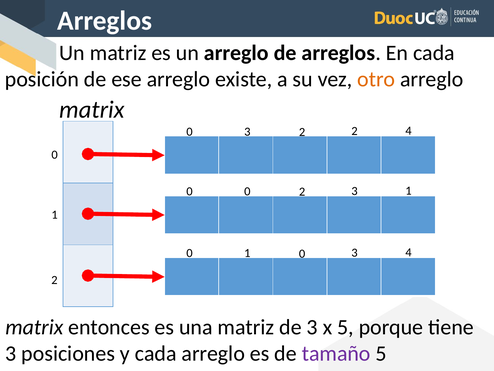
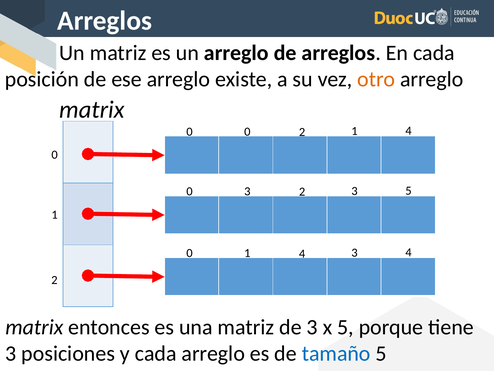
3: 3 -> 0 (247, 131)
2 2: 2 -> 1 (354, 131)
0 0: 0 -> 3 (247, 191)
3 1: 1 -> 5 (408, 190)
0 1 0: 0 -> 4 (302, 253)
tamaño colour: purple -> blue (336, 353)
